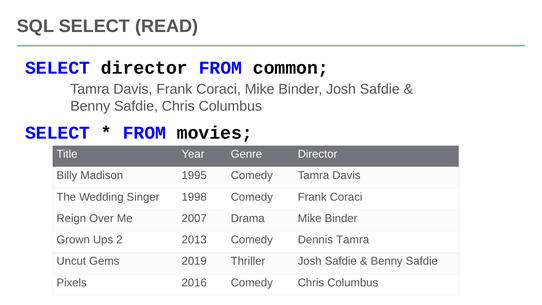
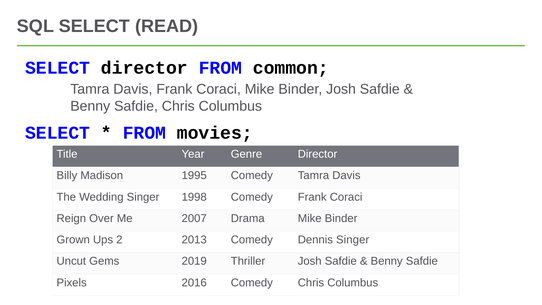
Dennis Tamra: Tamra -> Singer (353, 240)
